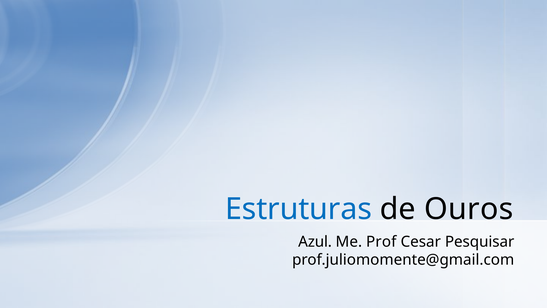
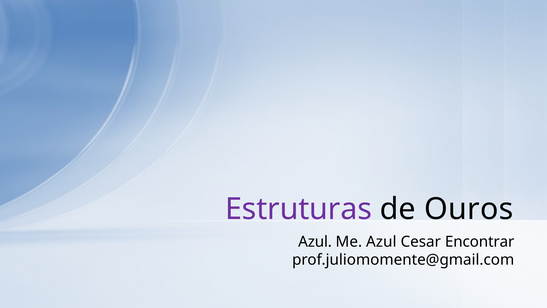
Estruturas colour: blue -> purple (299, 209)
Me Prof: Prof -> Azul (381, 241)
Pesquisar: Pesquisar -> Encontrar (480, 241)
